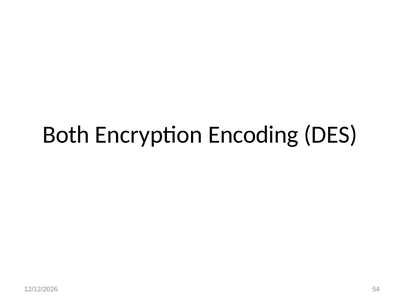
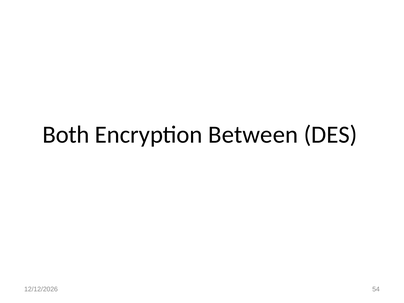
Encoding: Encoding -> Between (253, 135)
